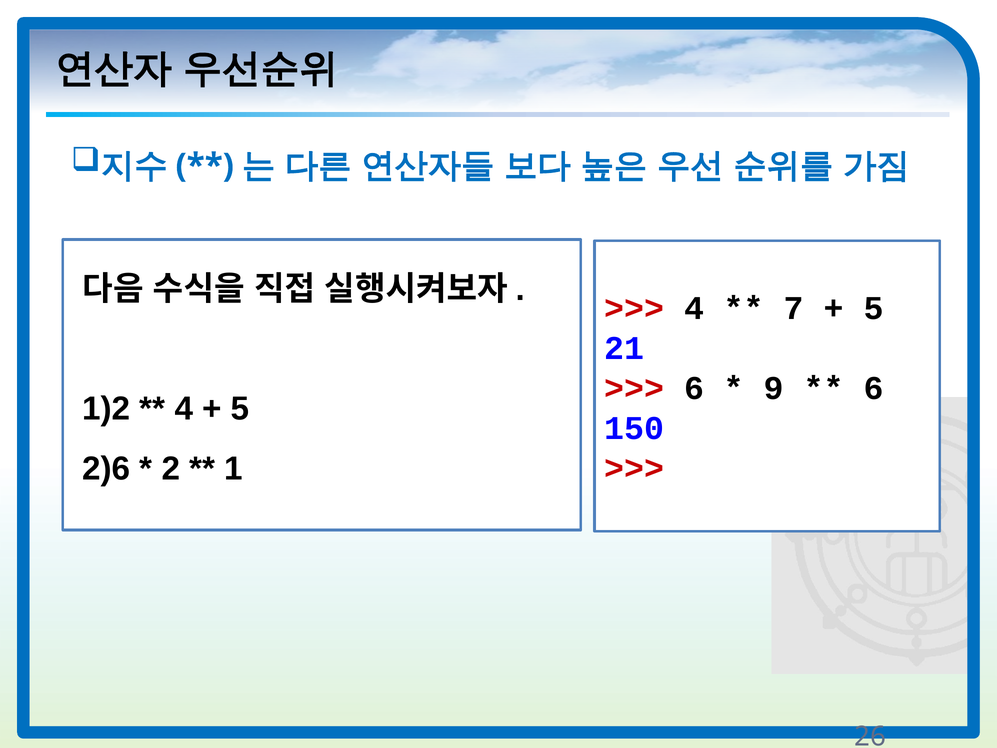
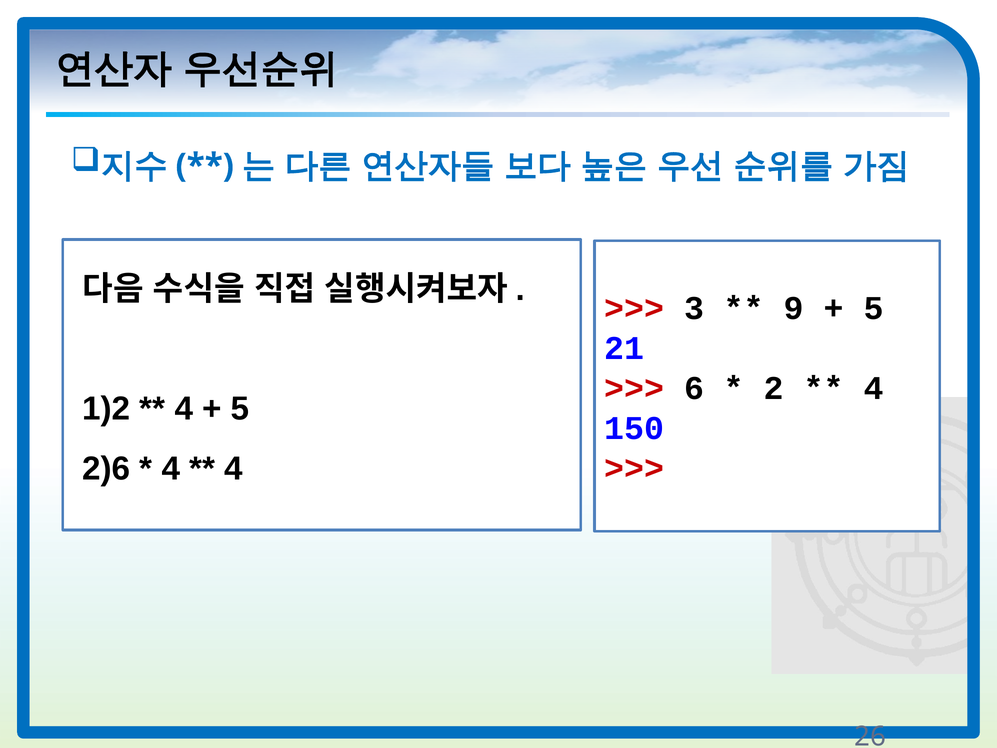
4: 4 -> 3 (694, 308)
7: 7 -> 9 (794, 308)
9: 9 -> 2 (774, 388)
6: 6 -> 4 (874, 388)
2: 2 -> 4 (171, 469)
1: 1 -> 4 (234, 469)
